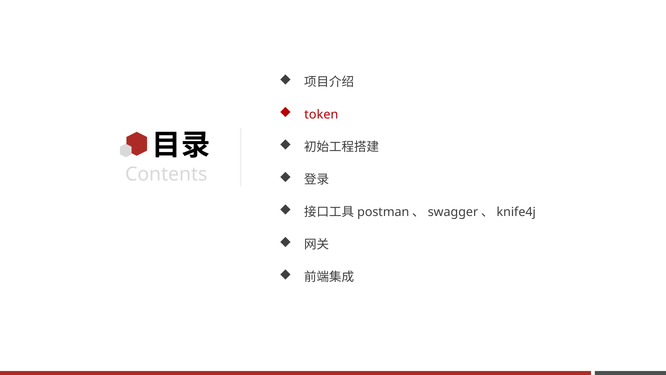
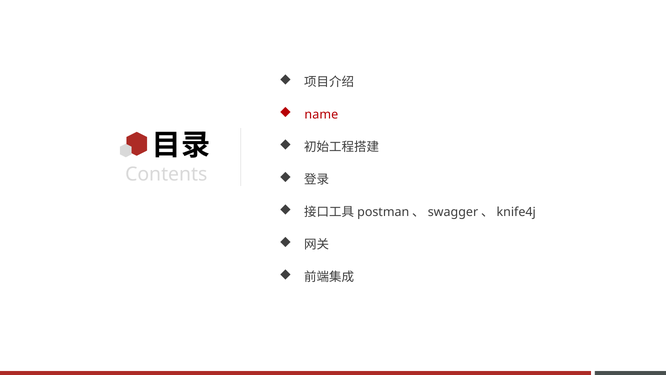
token: token -> name (321, 115)
